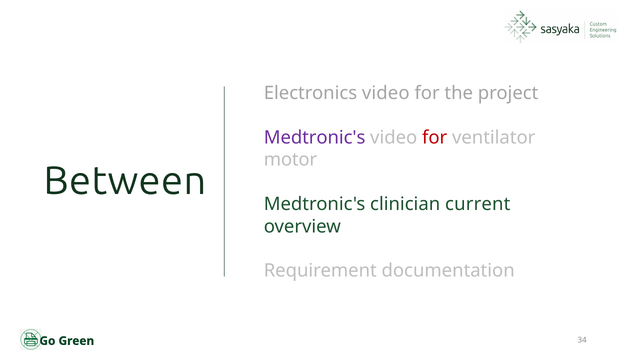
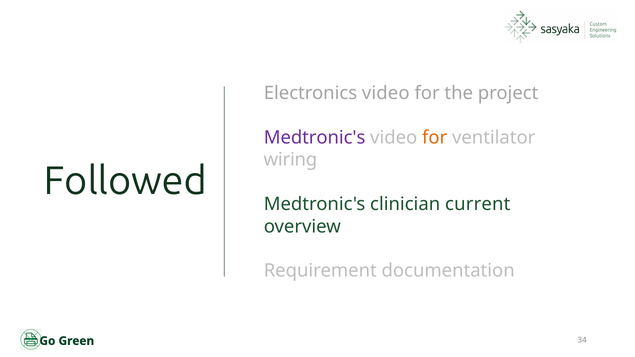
for colour: red -> orange (435, 138)
motor: motor -> wiring (290, 160)
Between: Between -> Followed (125, 181)
